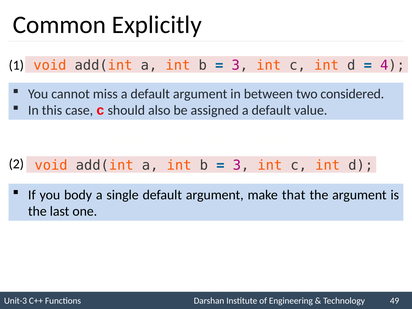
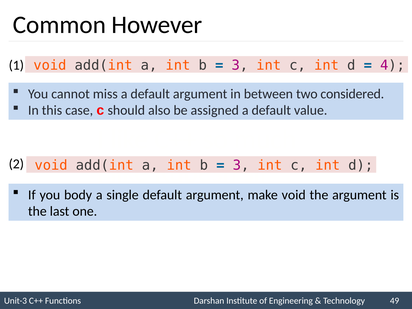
Explicitly: Explicitly -> However (157, 25)
make that: that -> void (294, 195)
